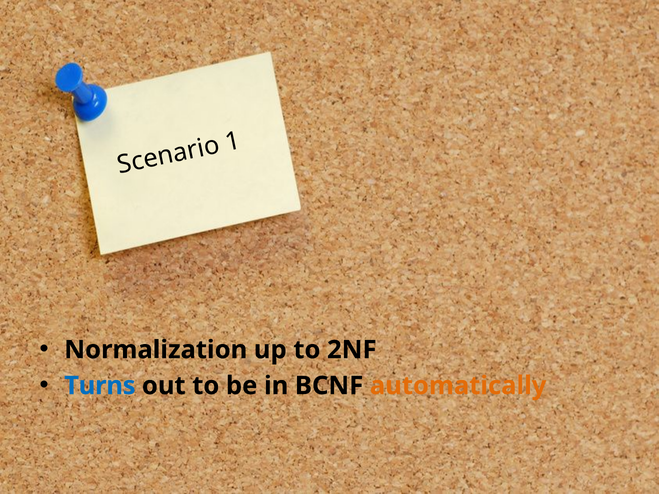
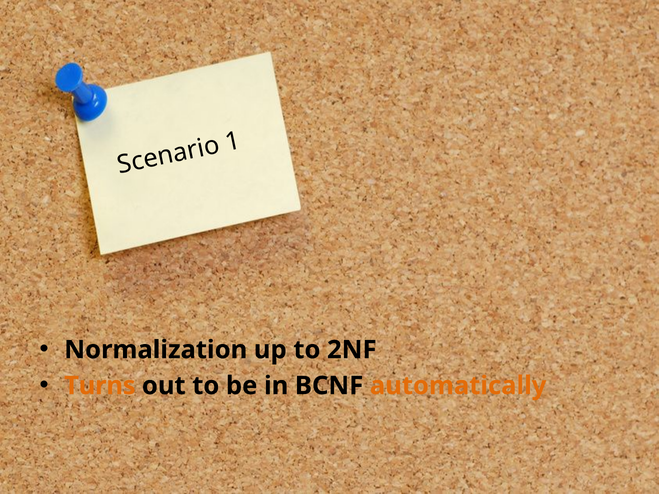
Turns colour: blue -> orange (100, 386)
